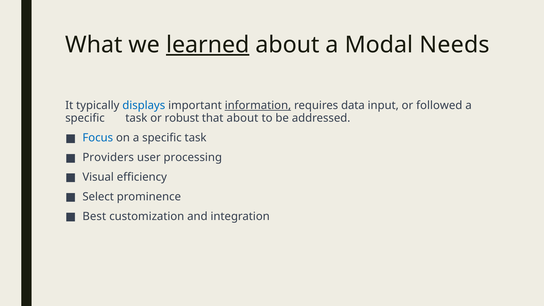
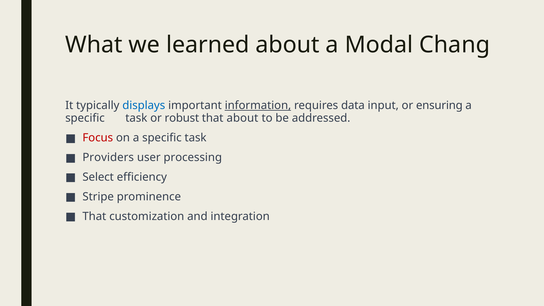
learned underline: present -> none (208, 45)
Needs: Needs -> Chang (455, 45)
followed: followed -> ensuring (439, 105)
Focus colour: blue -> red (98, 138)
Visual: Visual -> Select (98, 177)
Select: Select -> Stripe (98, 197)
Best: Best -> That (94, 216)
